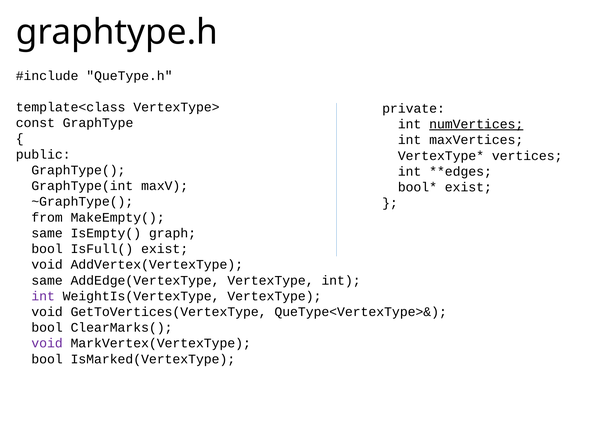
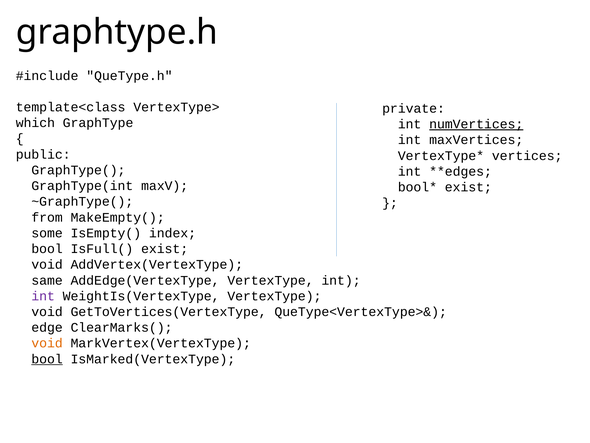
const: const -> which (35, 123)
same: same -> some (47, 233)
graph: graph -> index (173, 233)
bool: bool -> edge (47, 327)
void colour: purple -> orange (47, 343)
bool underline: none -> present (47, 359)
